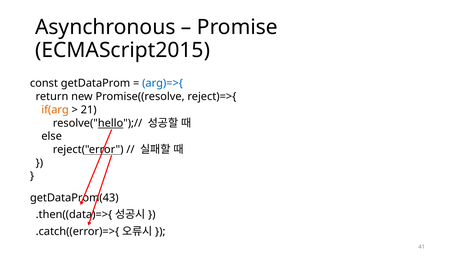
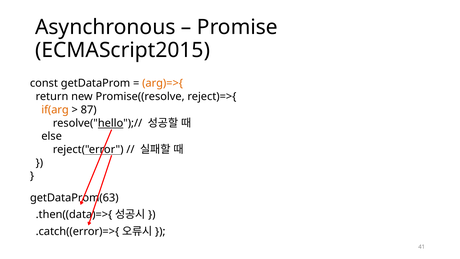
arg)=>{ colour: blue -> orange (163, 83)
21: 21 -> 87 (89, 110)
getDataProm(43: getDataProm(43 -> getDataProm(63 (74, 198)
